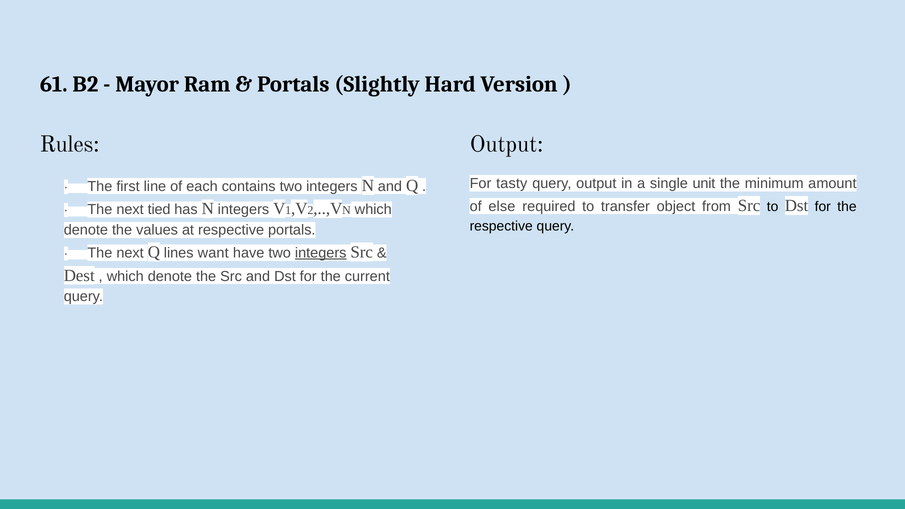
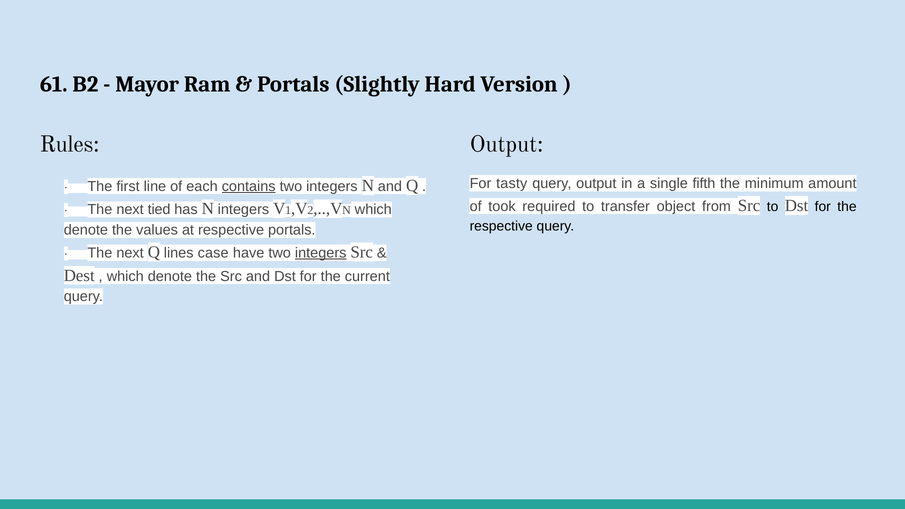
unit: unit -> fifth (704, 184)
contains underline: none -> present (249, 186)
else: else -> took (502, 206)
want: want -> case (213, 253)
